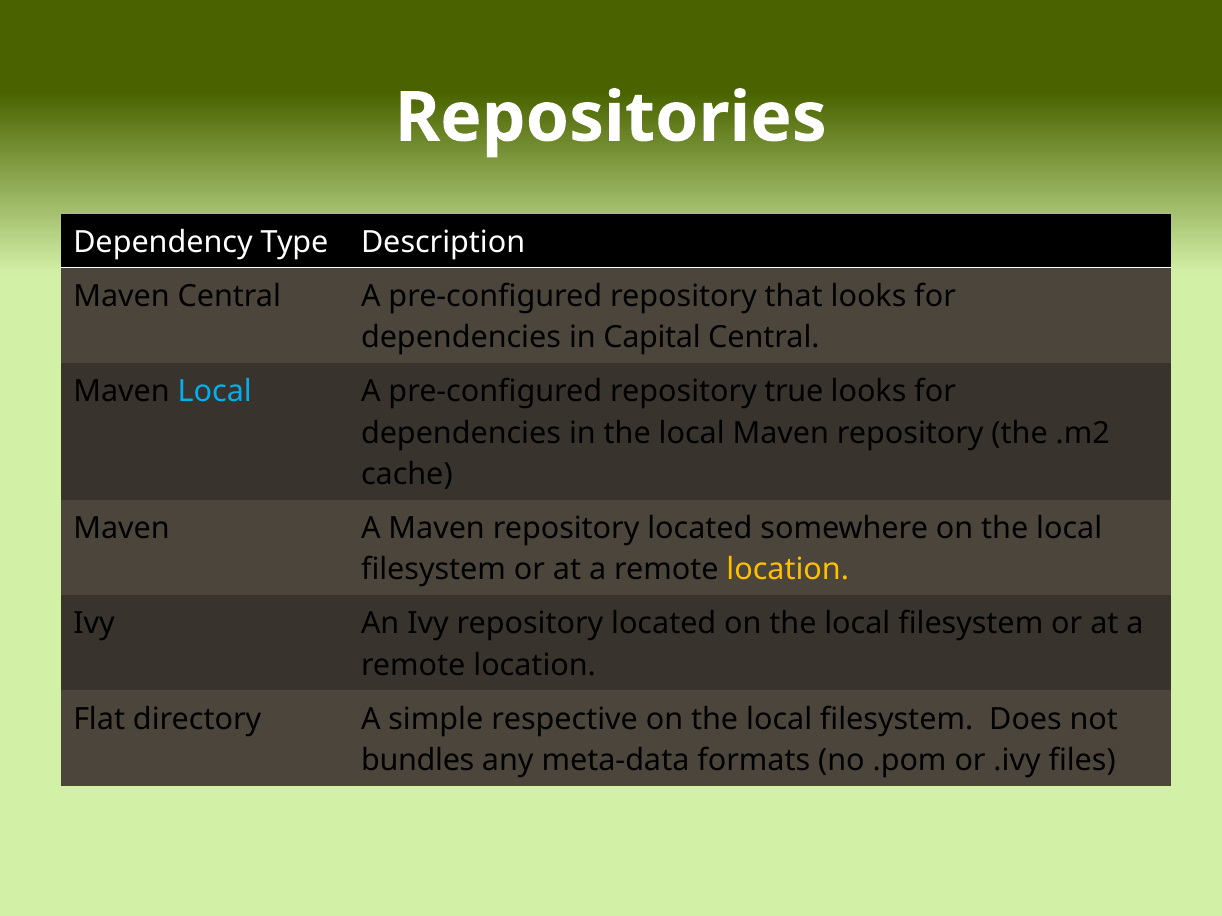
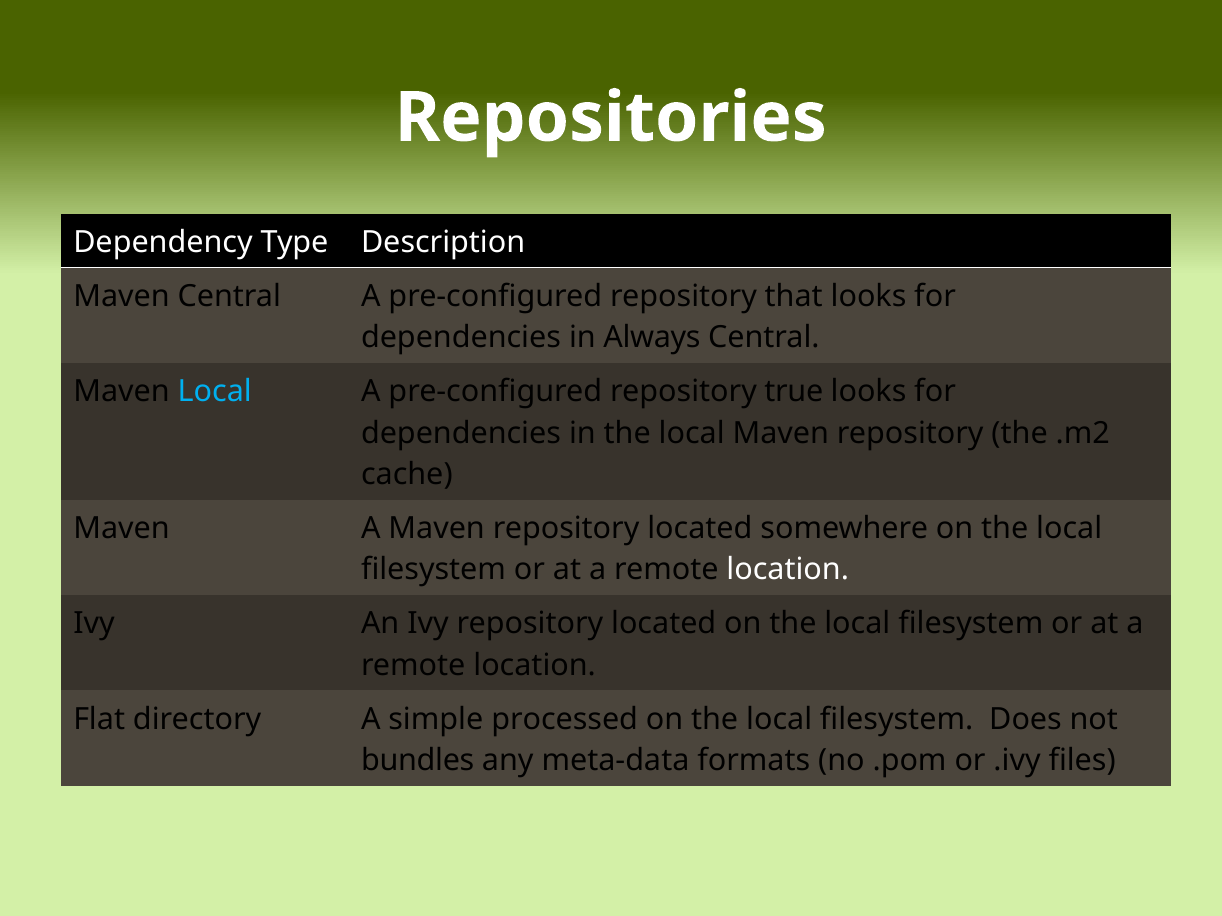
Capital: Capital -> Always (652, 338)
location colour: yellow -> white (788, 570)
respective: respective -> processed (565, 719)
